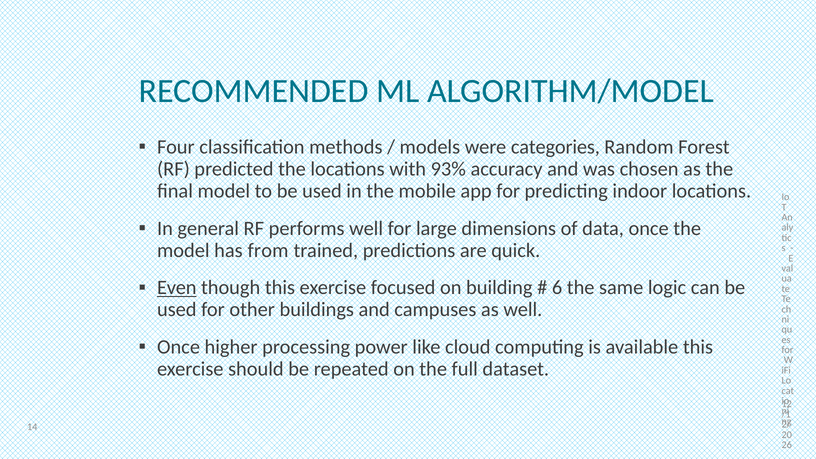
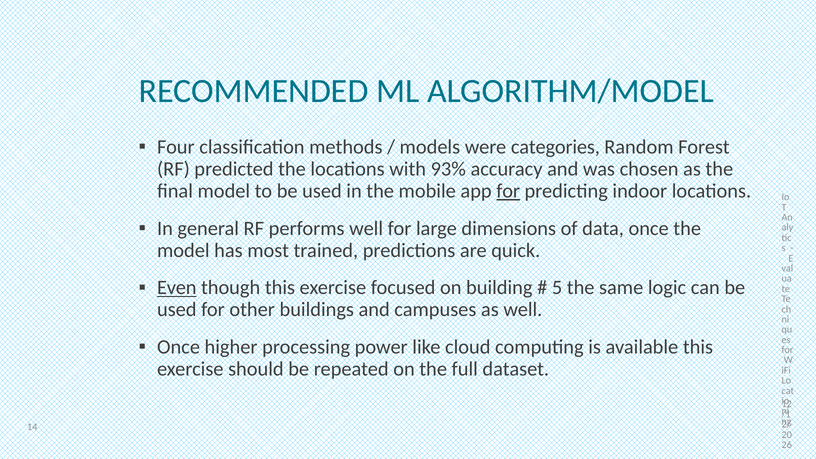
for underline: none -> present (508, 191)
from: from -> most (268, 250)
6: 6 -> 5 (557, 288)
